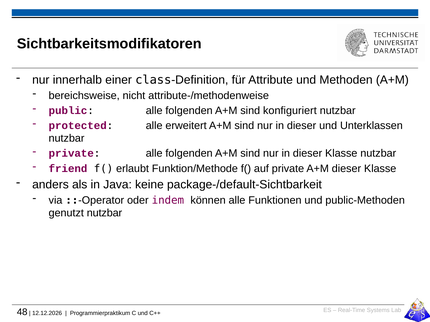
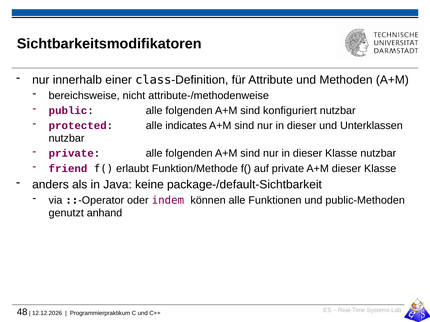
erweitert: erweitert -> indicates (186, 126)
genutzt nutzbar: nutzbar -> anhand (104, 213)
